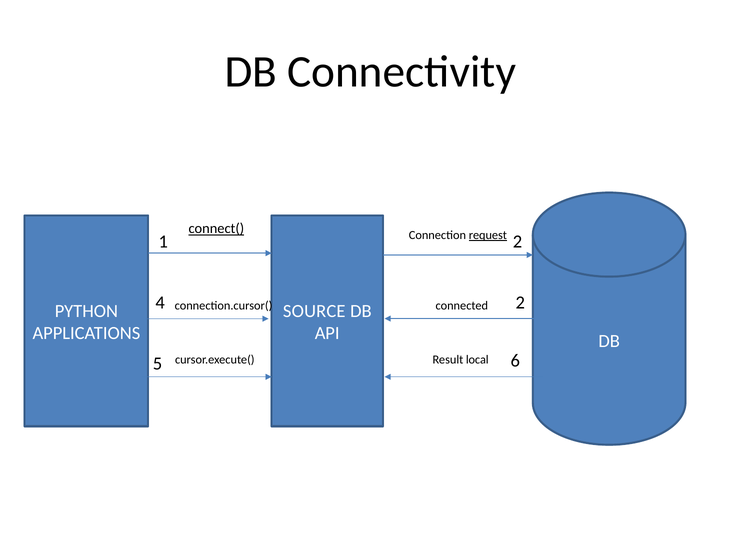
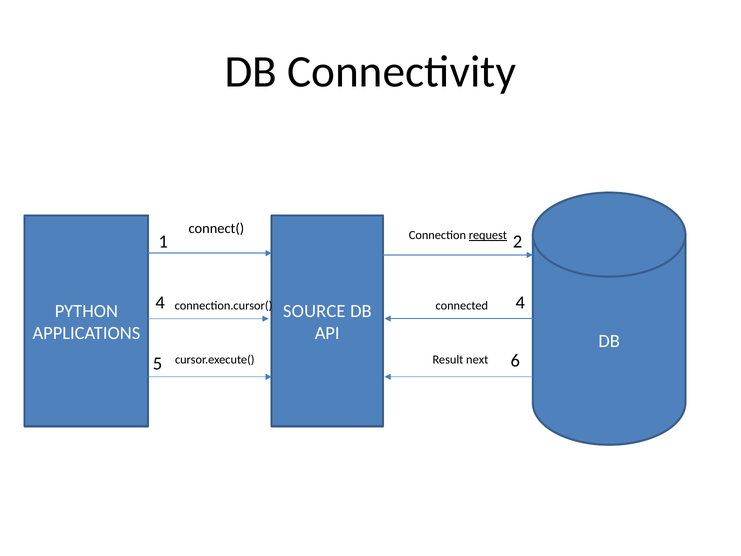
connect( underline: present -> none (216, 229)
4 2: 2 -> 4 (520, 303)
local: local -> next (477, 359)
